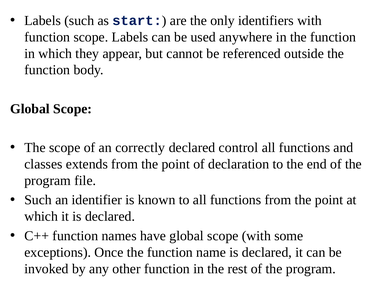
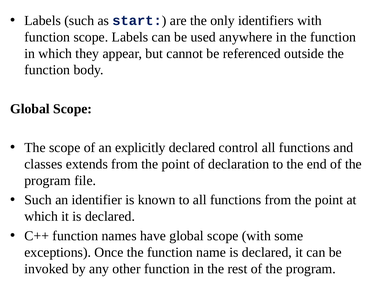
correctly: correctly -> explicitly (140, 148)
